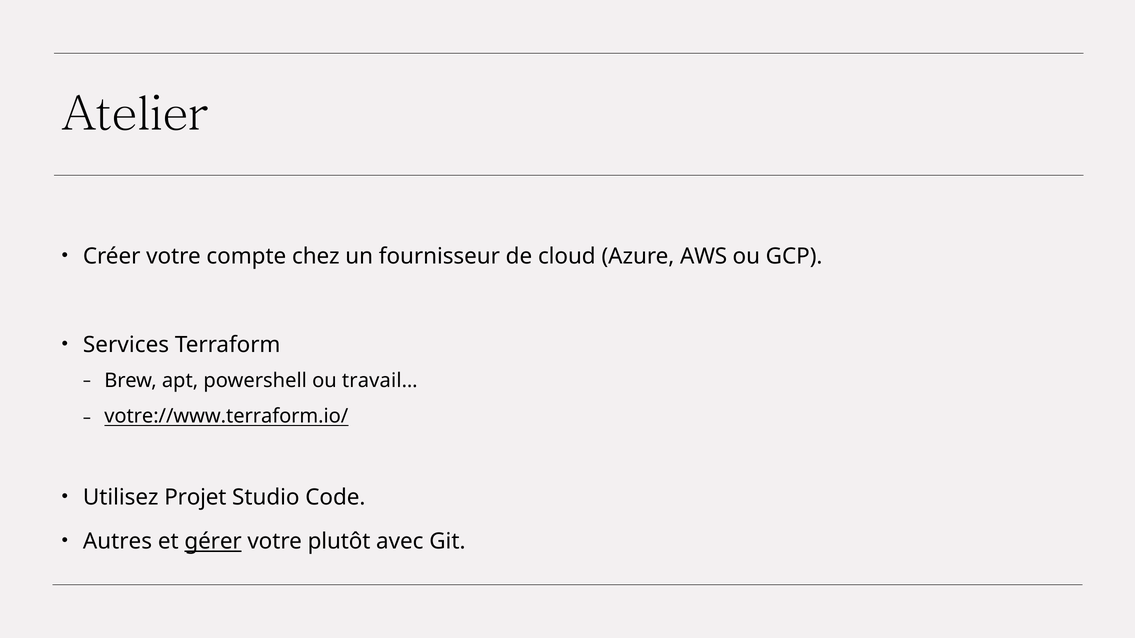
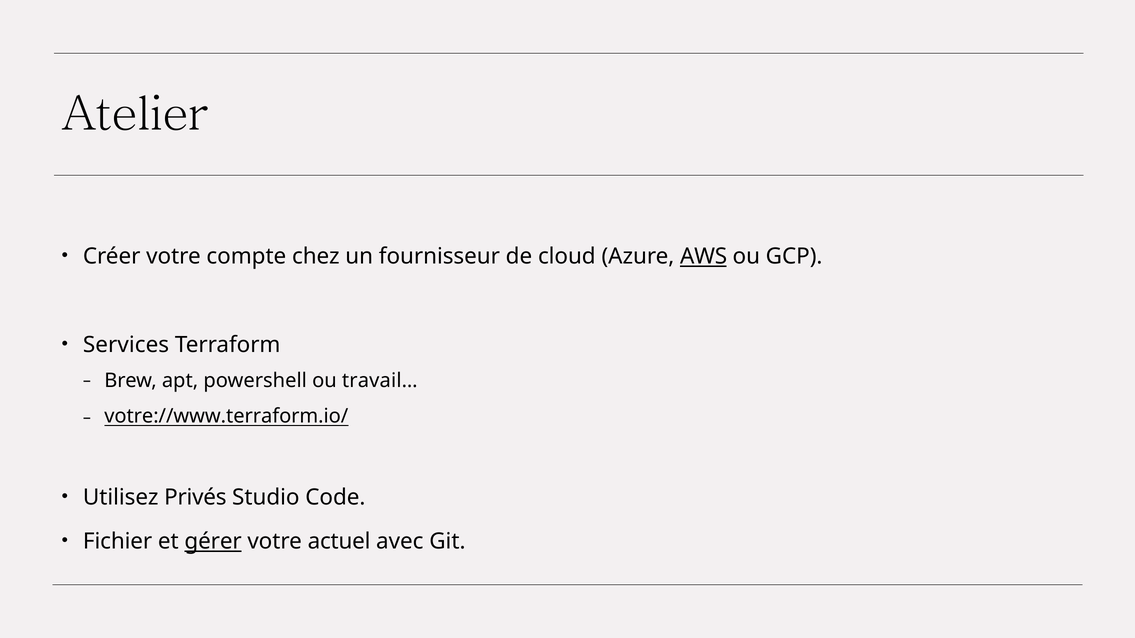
AWS underline: none -> present (704, 257)
Projet: Projet -> Privés (195, 498)
Autres: Autres -> Fichier (118, 542)
plutôt: plutôt -> actuel (339, 542)
